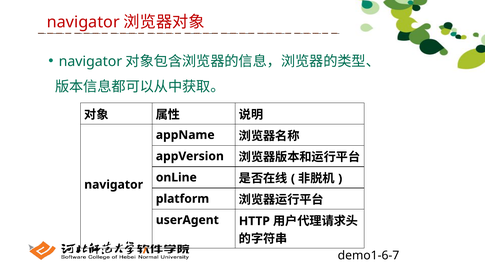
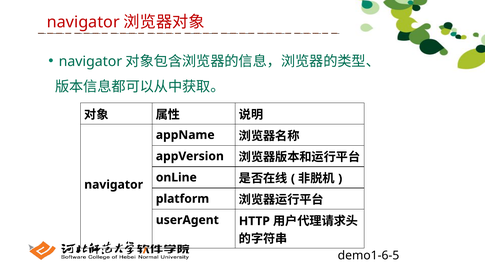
demo1-6-7: demo1-6-7 -> demo1-6-5 (369, 255)
